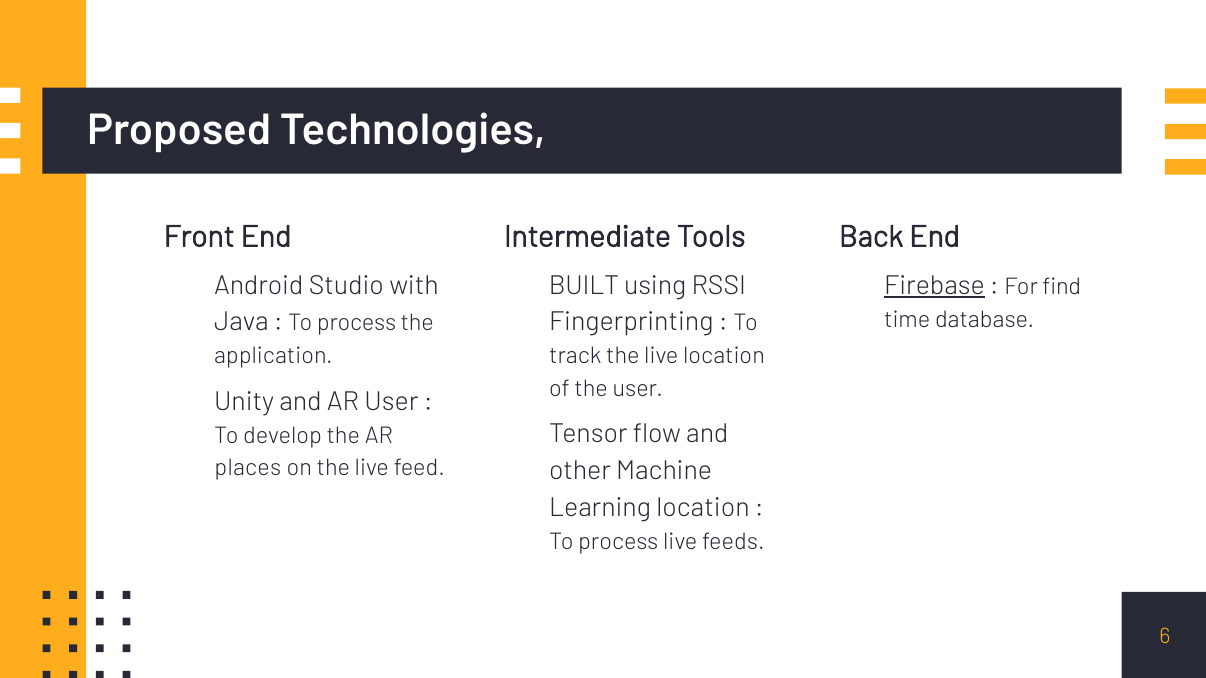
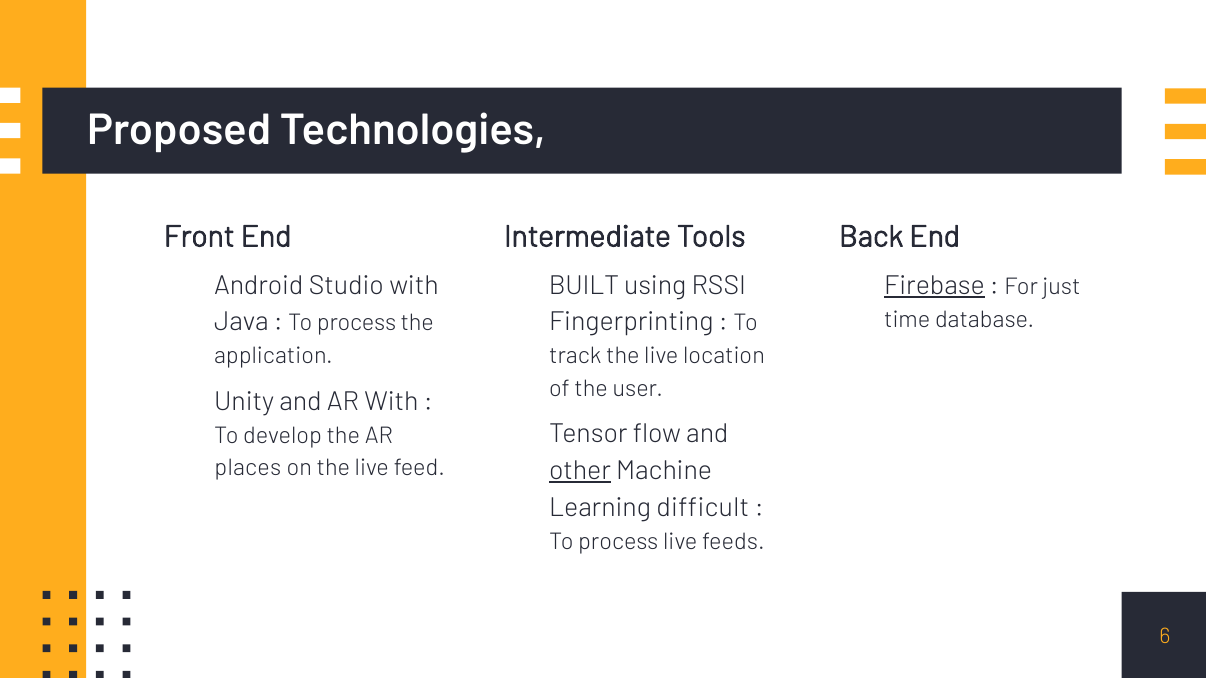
find: find -> just (1062, 286)
AR User: User -> With (391, 402)
other underline: none -> present (580, 471)
Learning location: location -> difficult (703, 508)
